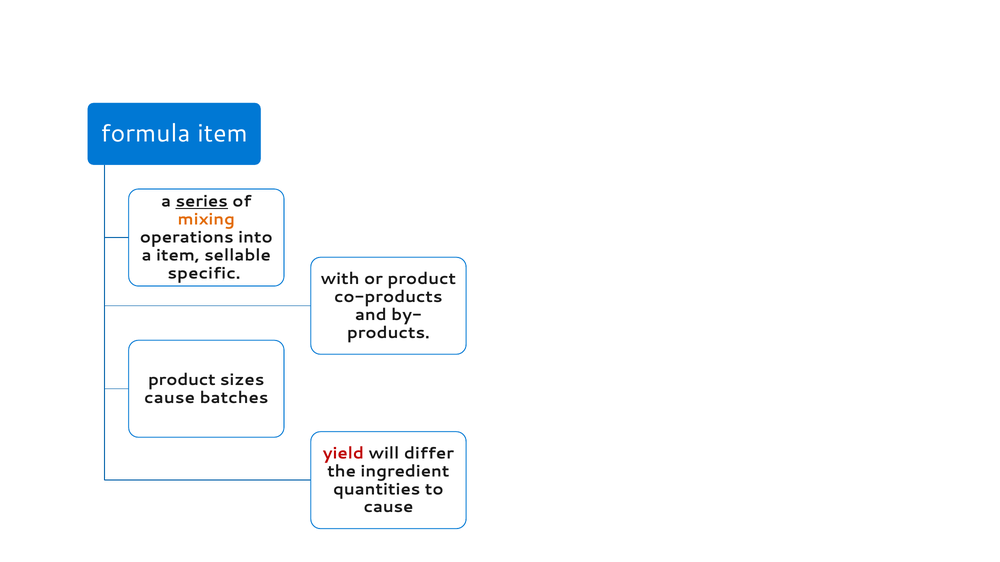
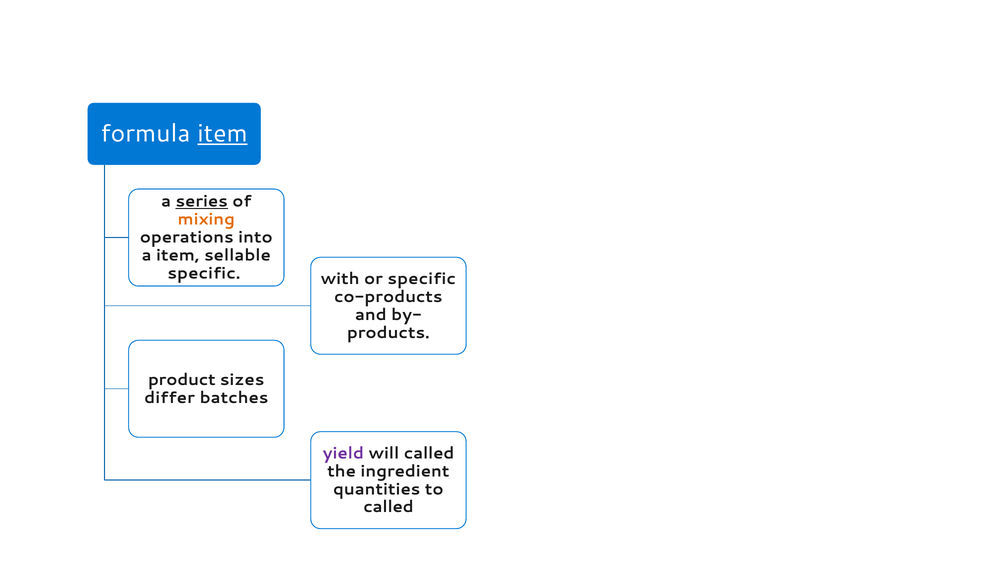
item underline: none -> present (223, 134)
or product: product -> specific (422, 279)
cause: cause -> differ (169, 398)
yield colour: red -> purple (343, 453)
will differ: differ -> called (429, 453)
cause: cause -> called (389, 507)
